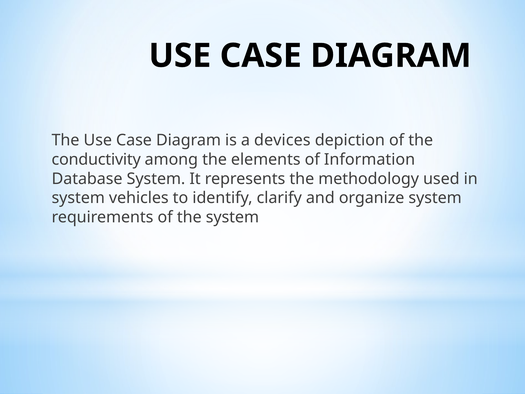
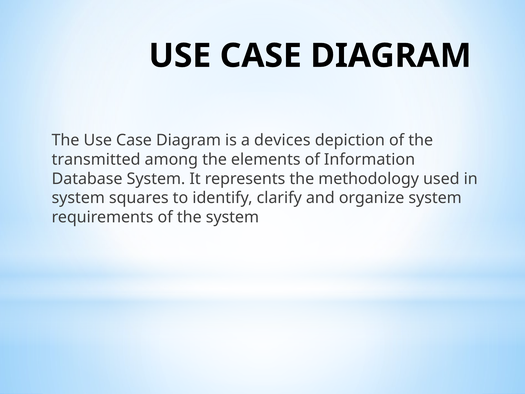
conductivity: conductivity -> transmitted (96, 159)
vehicles: vehicles -> squares (139, 198)
